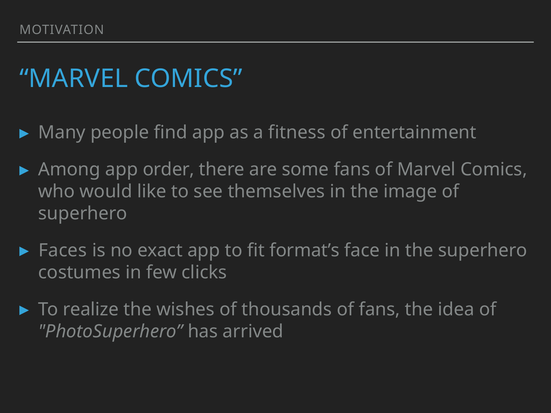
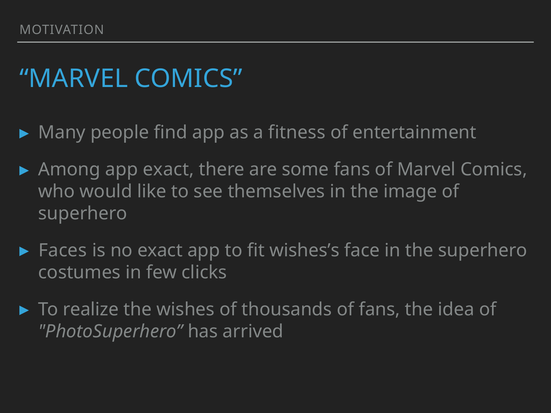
app order: order -> exact (168, 170)
format’s: format’s -> wishes’s (304, 251)
